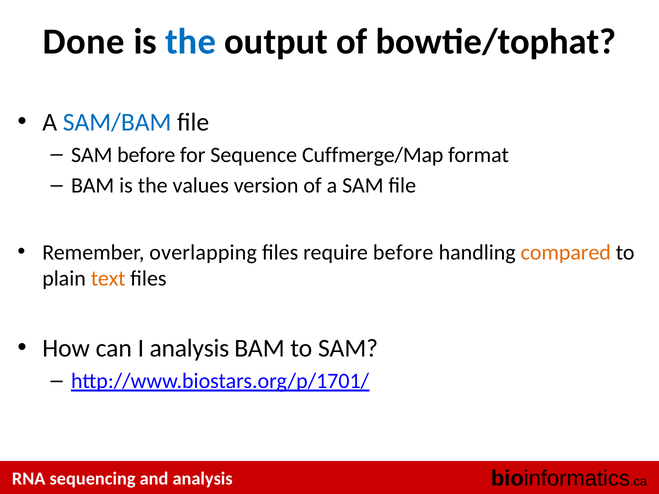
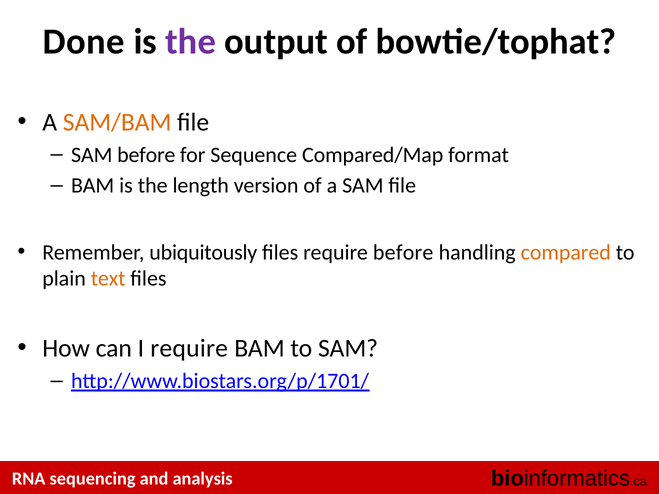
the colour: blue -> purple (191, 42)
SAM/BAM colour: blue -> orange (117, 122)
Cuffmerge/Map: Cuffmerge/Map -> Compared/Map (373, 155)
values: values -> length (201, 186)
overlapping: overlapping -> ubiquitously (203, 252)
I analysis: analysis -> require (189, 349)
